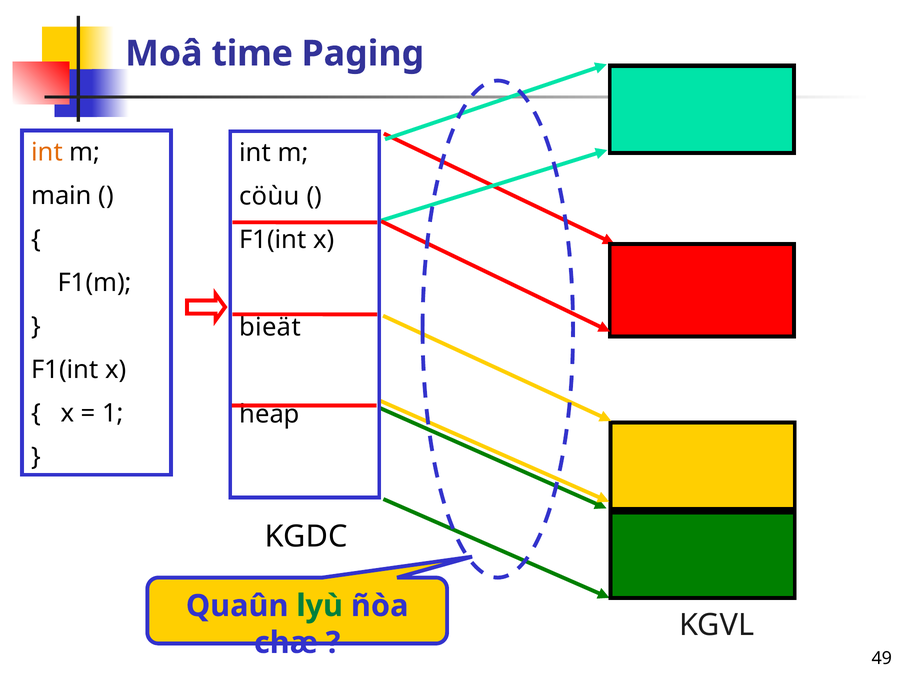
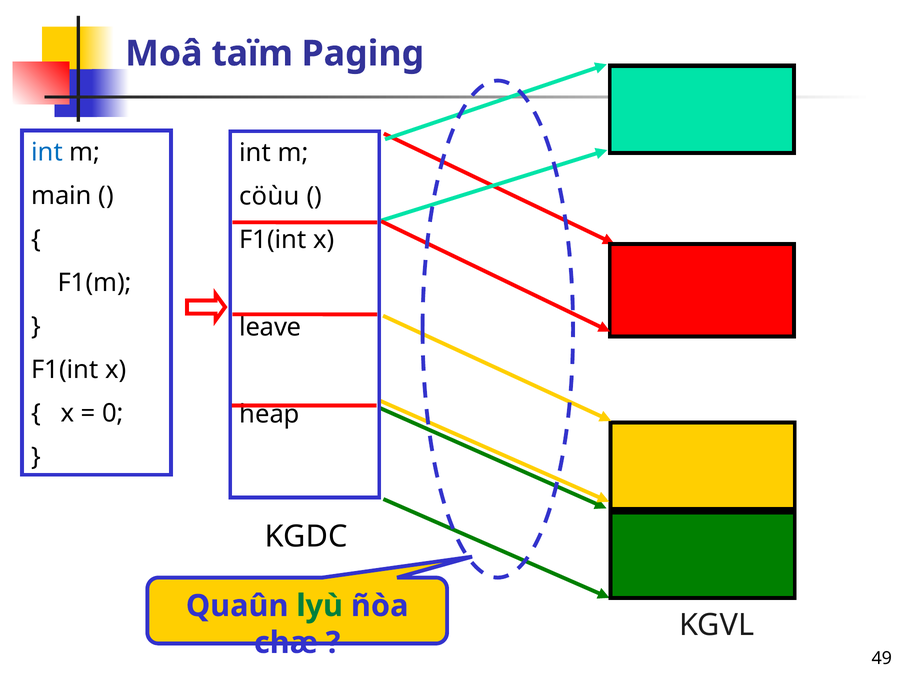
time: time -> taïm (252, 54)
int colour: orange -> blue (47, 152)
bieät: bieät -> leave (270, 327)
1: 1 -> 0 (113, 413)
